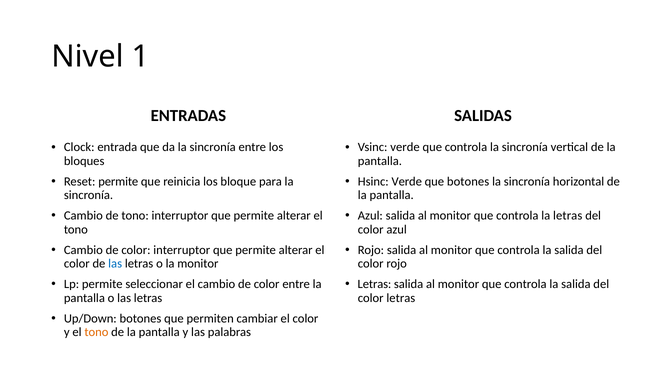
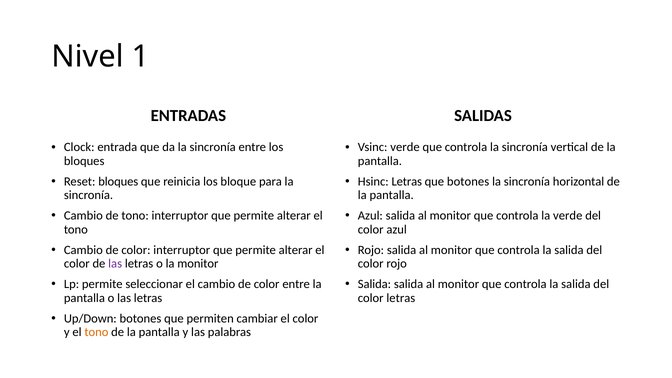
Reset permite: permite -> bloques (118, 182)
Hsinc Verde: Verde -> Letras (407, 182)
la letras: letras -> verde (568, 216)
las colour: blue -> purple (115, 264)
Letras: Letras -> Salida (374, 284)
